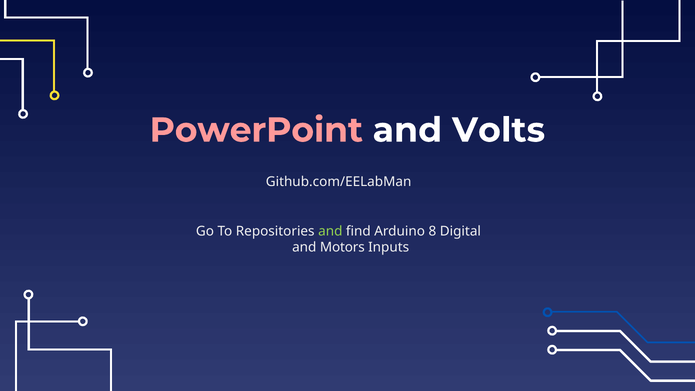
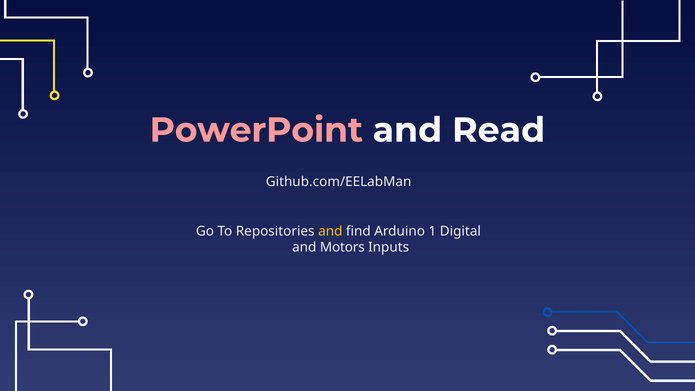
Volts: Volts -> Read (499, 130)
and colour: light green -> yellow (330, 231)
8: 8 -> 1 (432, 231)
